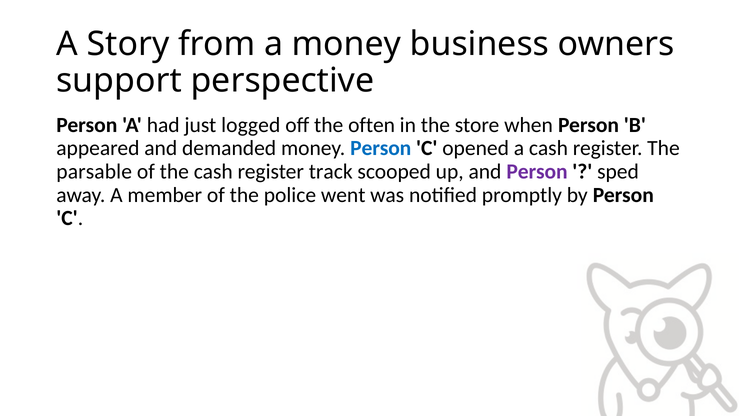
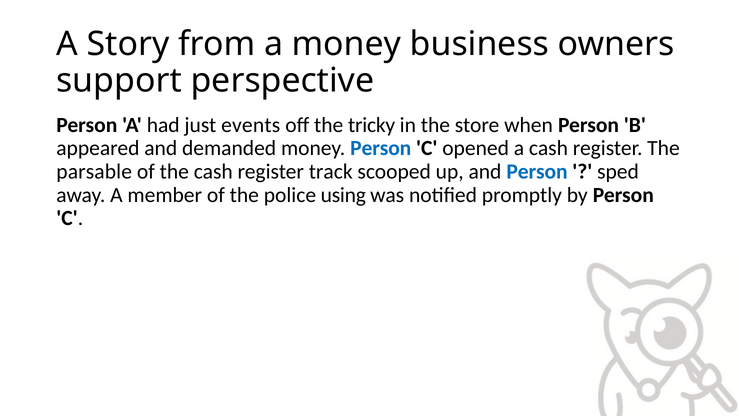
logged: logged -> events (251, 125)
often: often -> tricky (372, 125)
Person colour: purple -> blue (537, 172)
went: went -> using (343, 195)
